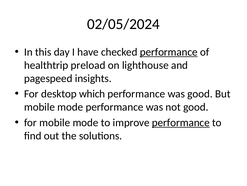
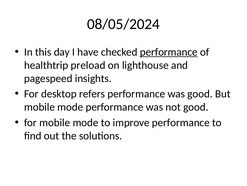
02/05/2024: 02/05/2024 -> 08/05/2024 (123, 24)
which: which -> refers (92, 94)
performance underline: present -> none (181, 122)
